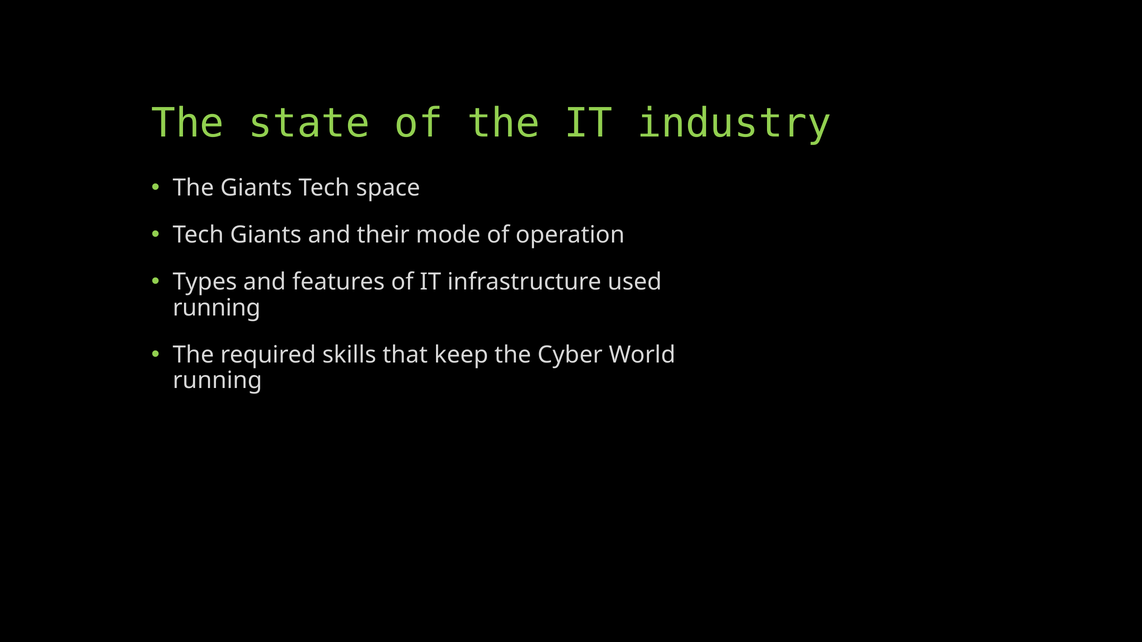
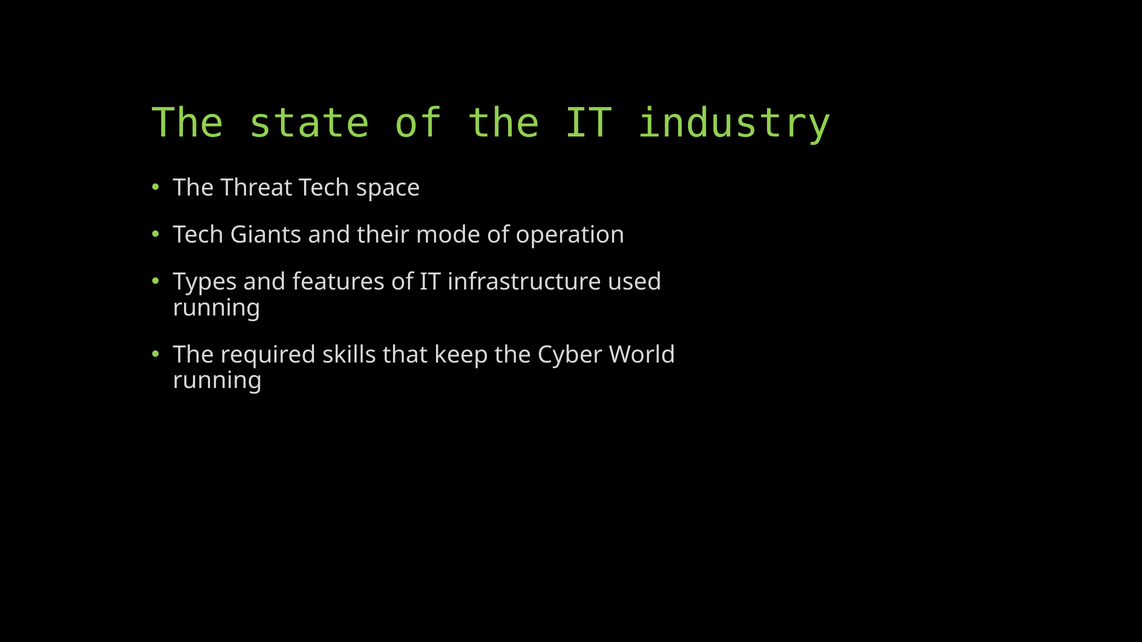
The Giants: Giants -> Threat (256, 188)
